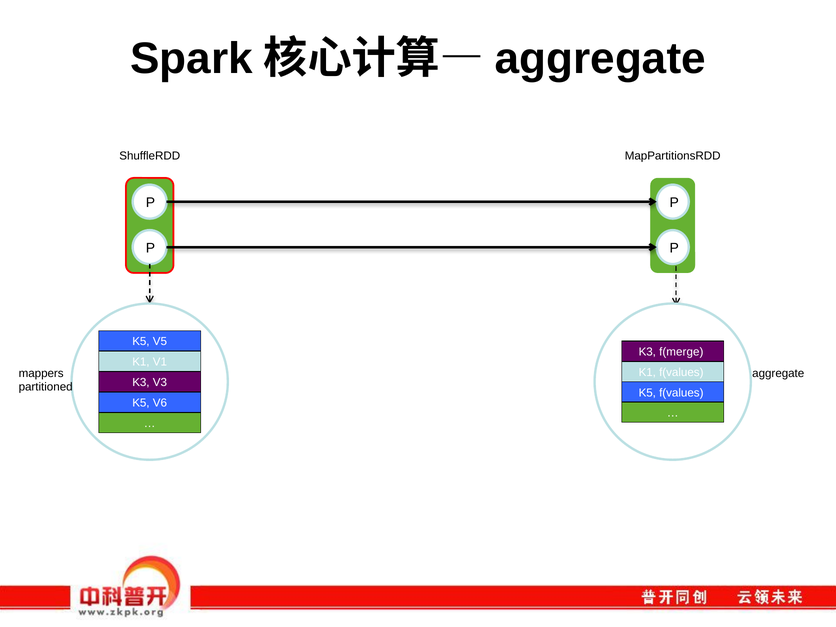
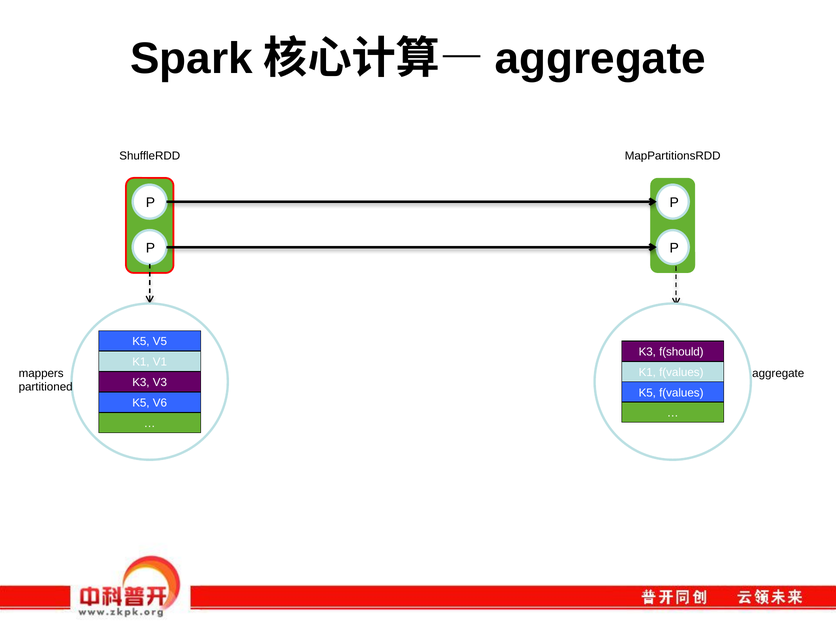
f(merge: f(merge -> f(should (681, 352)
